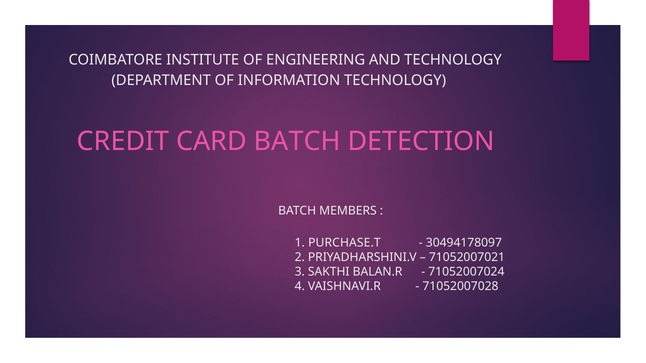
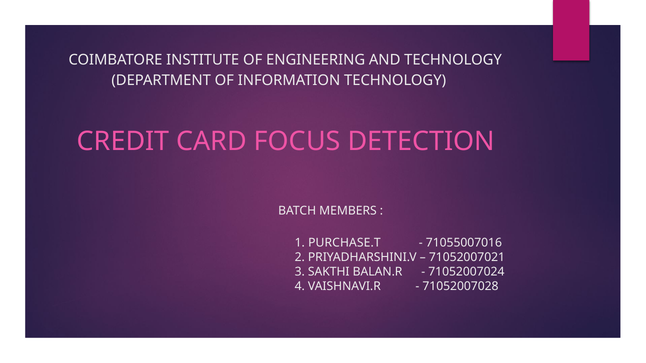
CARD BATCH: BATCH -> FOCUS (297, 142)
30494178097: 30494178097 -> 71055007016 (464, 243)
